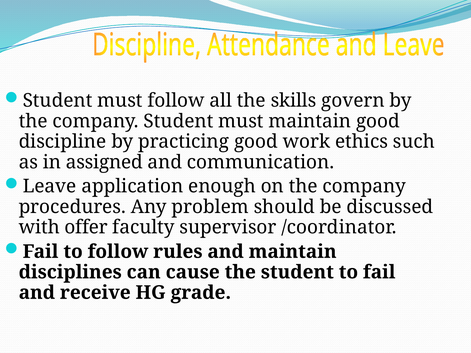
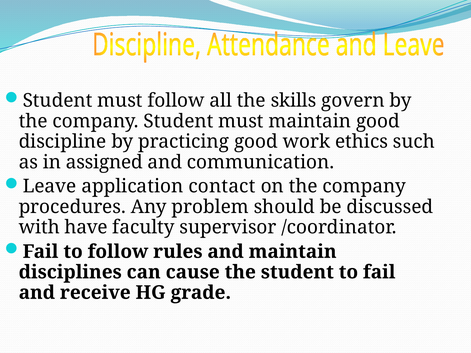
enough: enough -> contact (222, 187)
offer: offer -> have (86, 228)
